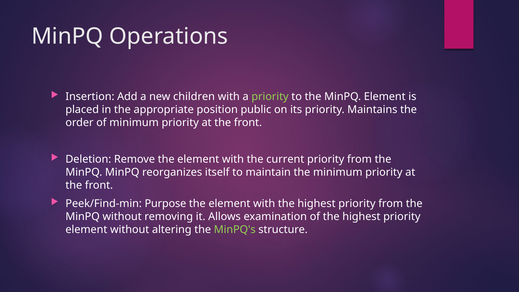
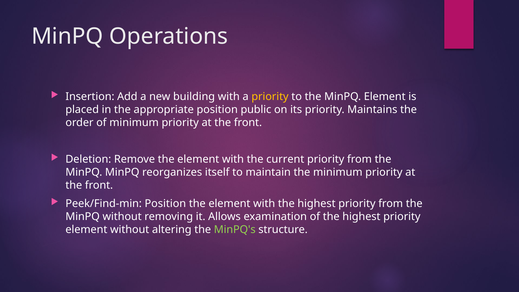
children: children -> building (194, 97)
priority colour: light green -> yellow (270, 97)
Peek/Find-min Purpose: Purpose -> Position (165, 204)
